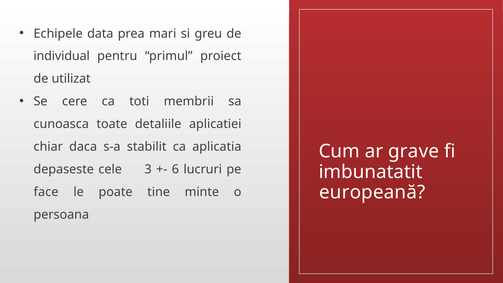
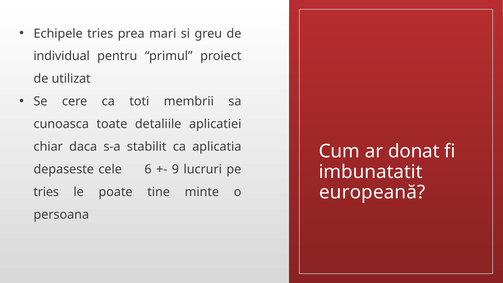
Echipele data: data -> tries (100, 34)
grave: grave -> donat (414, 151)
3: 3 -> 6 (148, 169)
6: 6 -> 9 (175, 169)
face: face -> tries (46, 192)
